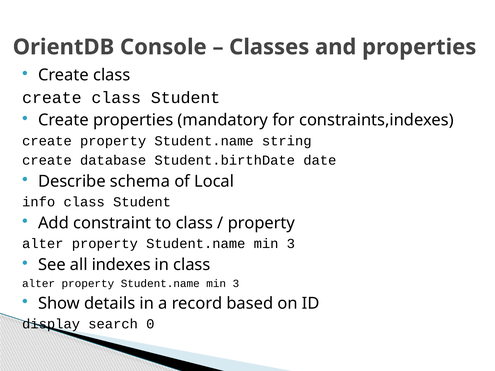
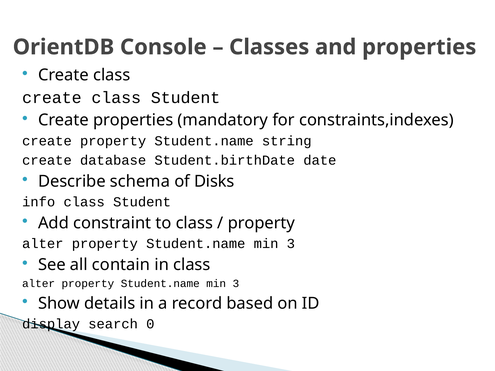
Local: Local -> Disks (214, 181)
indexes: indexes -> contain (121, 265)
